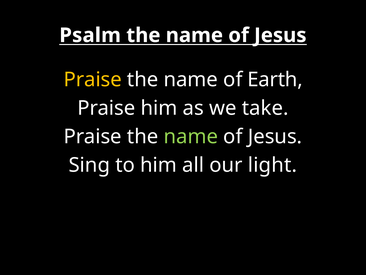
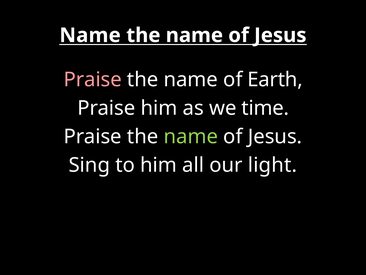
Psalm: Psalm -> Name (90, 35)
Praise colour: yellow -> pink (93, 80)
take: take -> time (265, 108)
